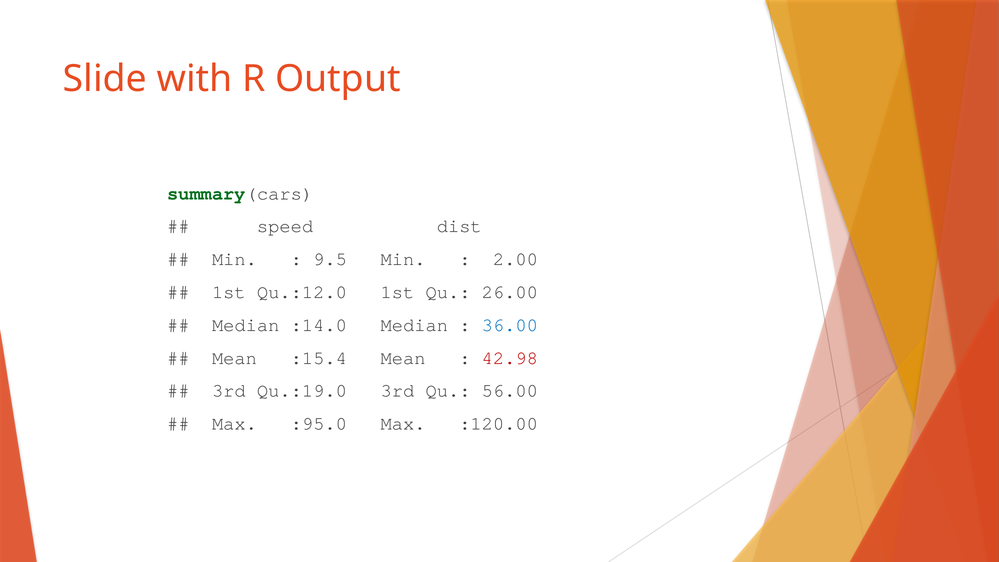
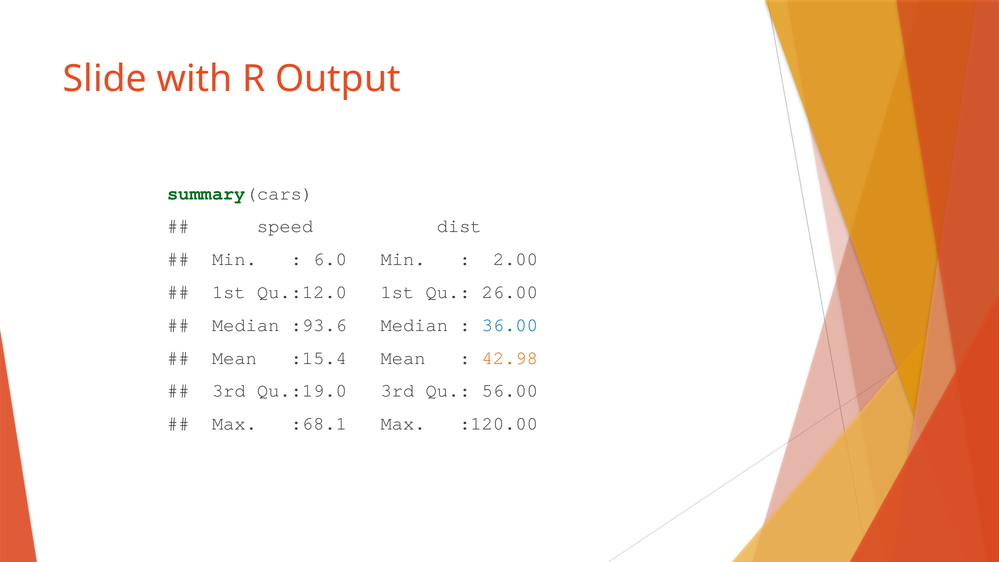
9.5: 9.5 -> 6.0 (330, 259)
:14.0: :14.0 -> :93.6 (319, 325)
42.98 colour: red -> orange (510, 358)
:95.0: :95.0 -> :68.1 (319, 424)
